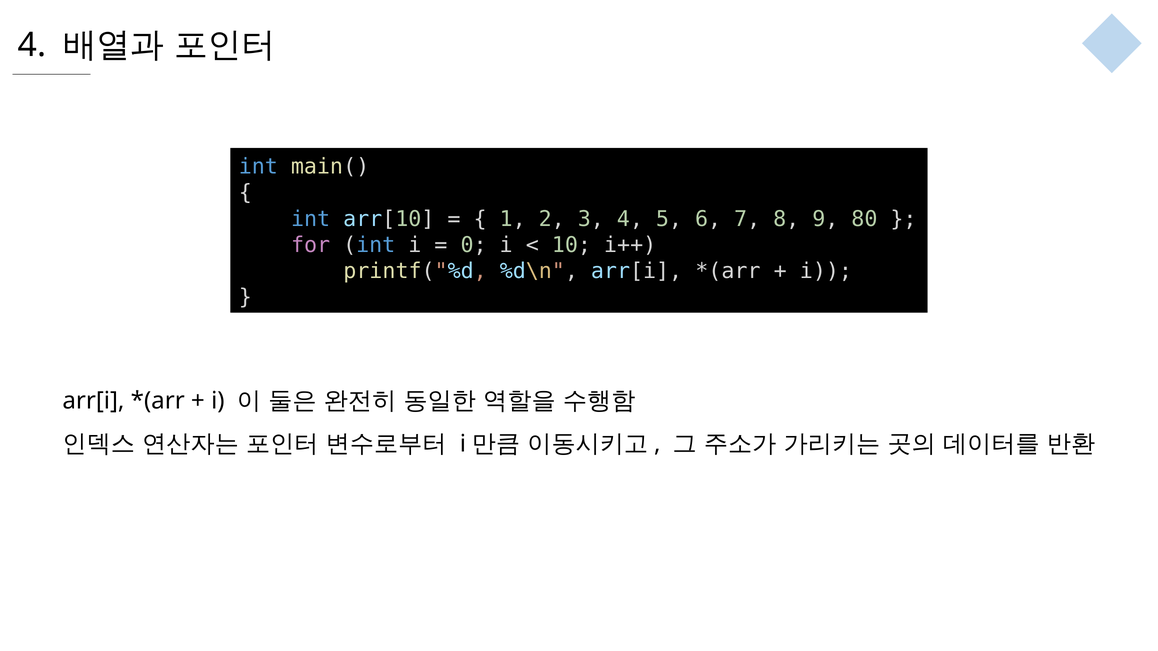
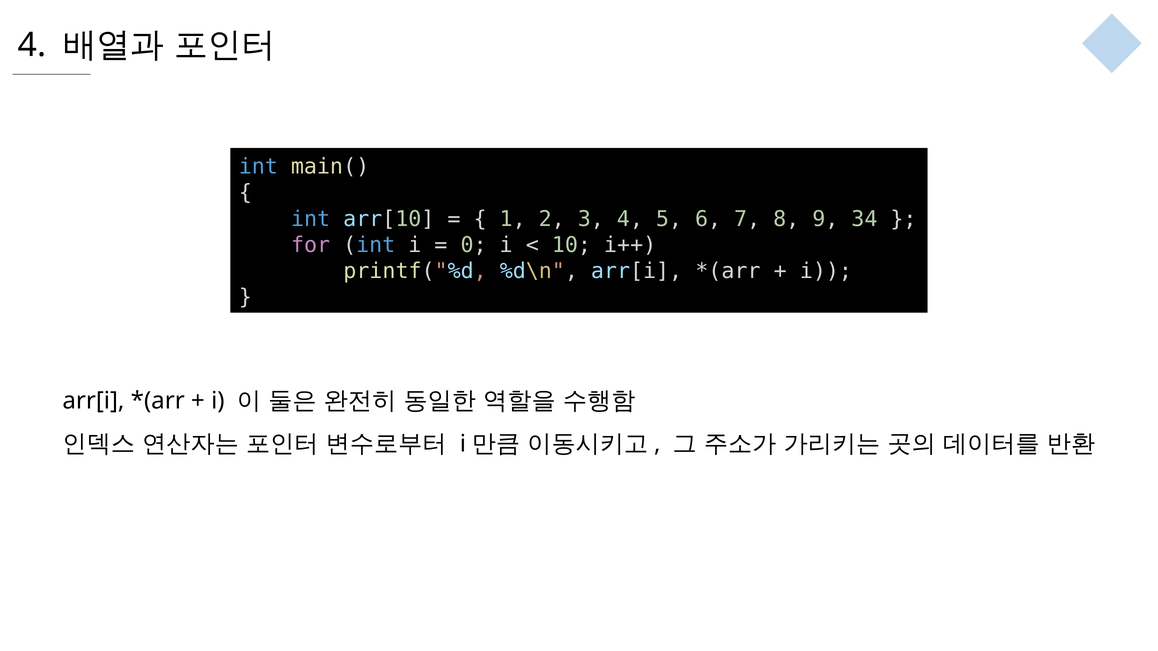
80: 80 -> 34 (864, 219)
